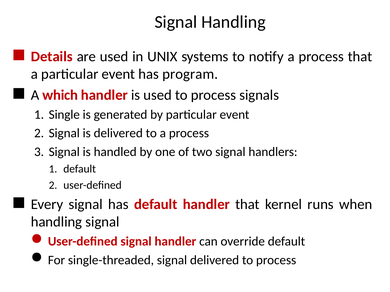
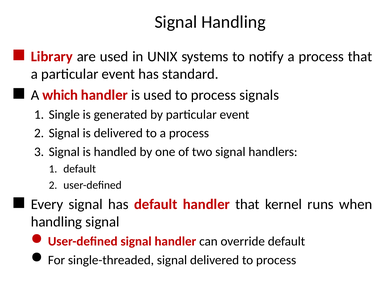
Details: Details -> Library (52, 57)
program: program -> standard (190, 74)
